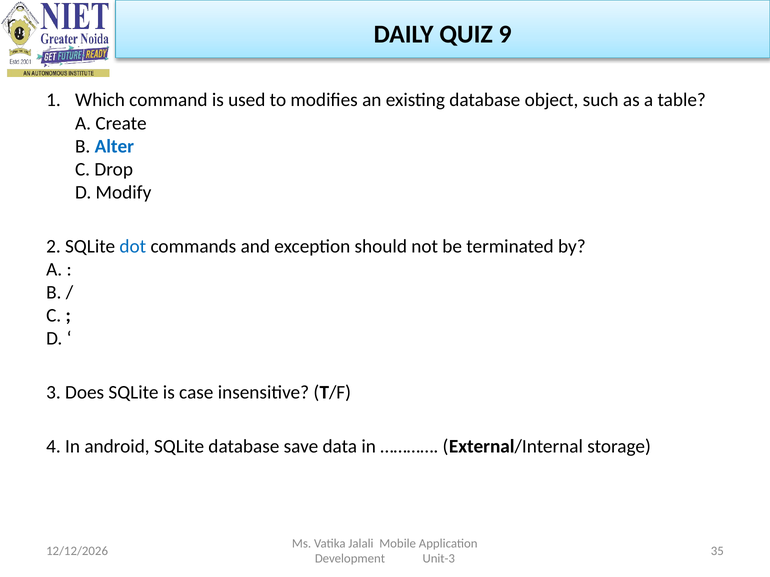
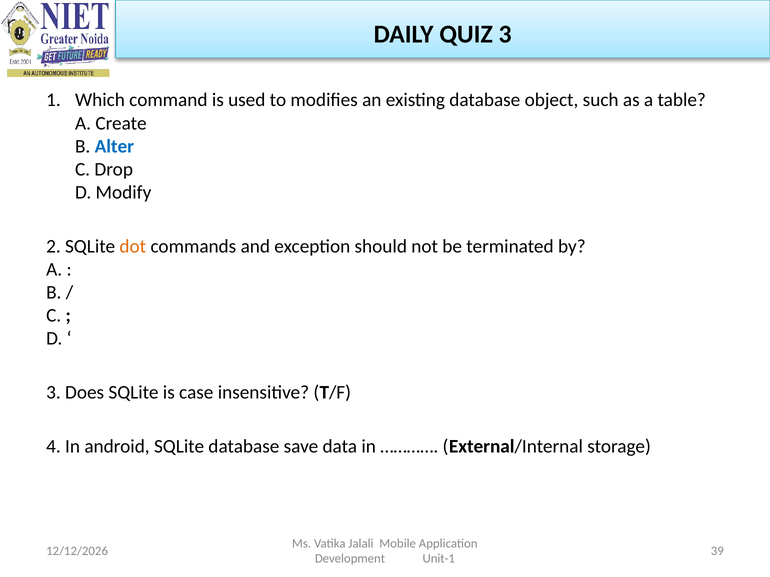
QUIZ 9: 9 -> 3 (505, 35)
dot colour: blue -> orange (133, 246)
35: 35 -> 39 (717, 551)
Unit-3: Unit-3 -> Unit-1 (439, 559)
